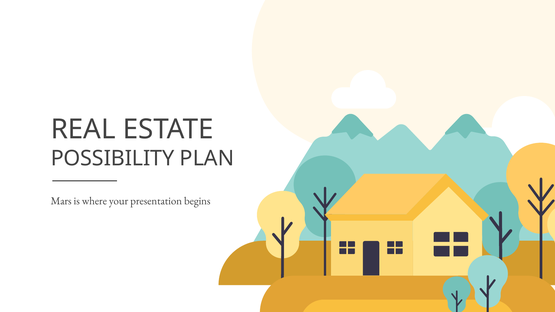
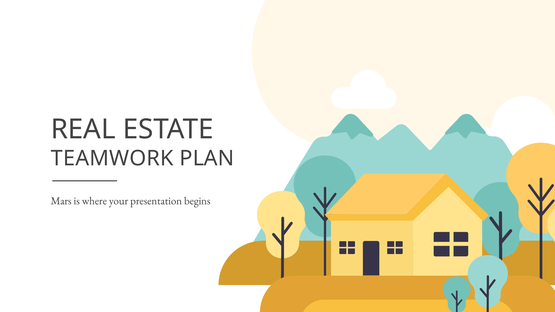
POSSIBILITY: POSSIBILITY -> TEAMWORK (112, 159)
